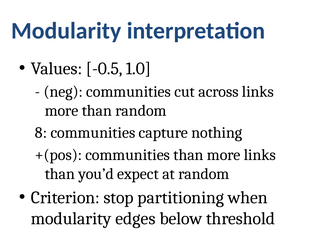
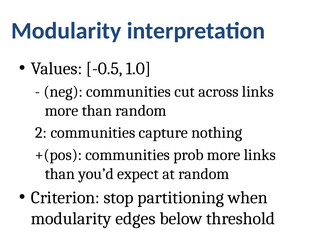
8: 8 -> 2 (41, 133)
communities than: than -> prob (188, 155)
